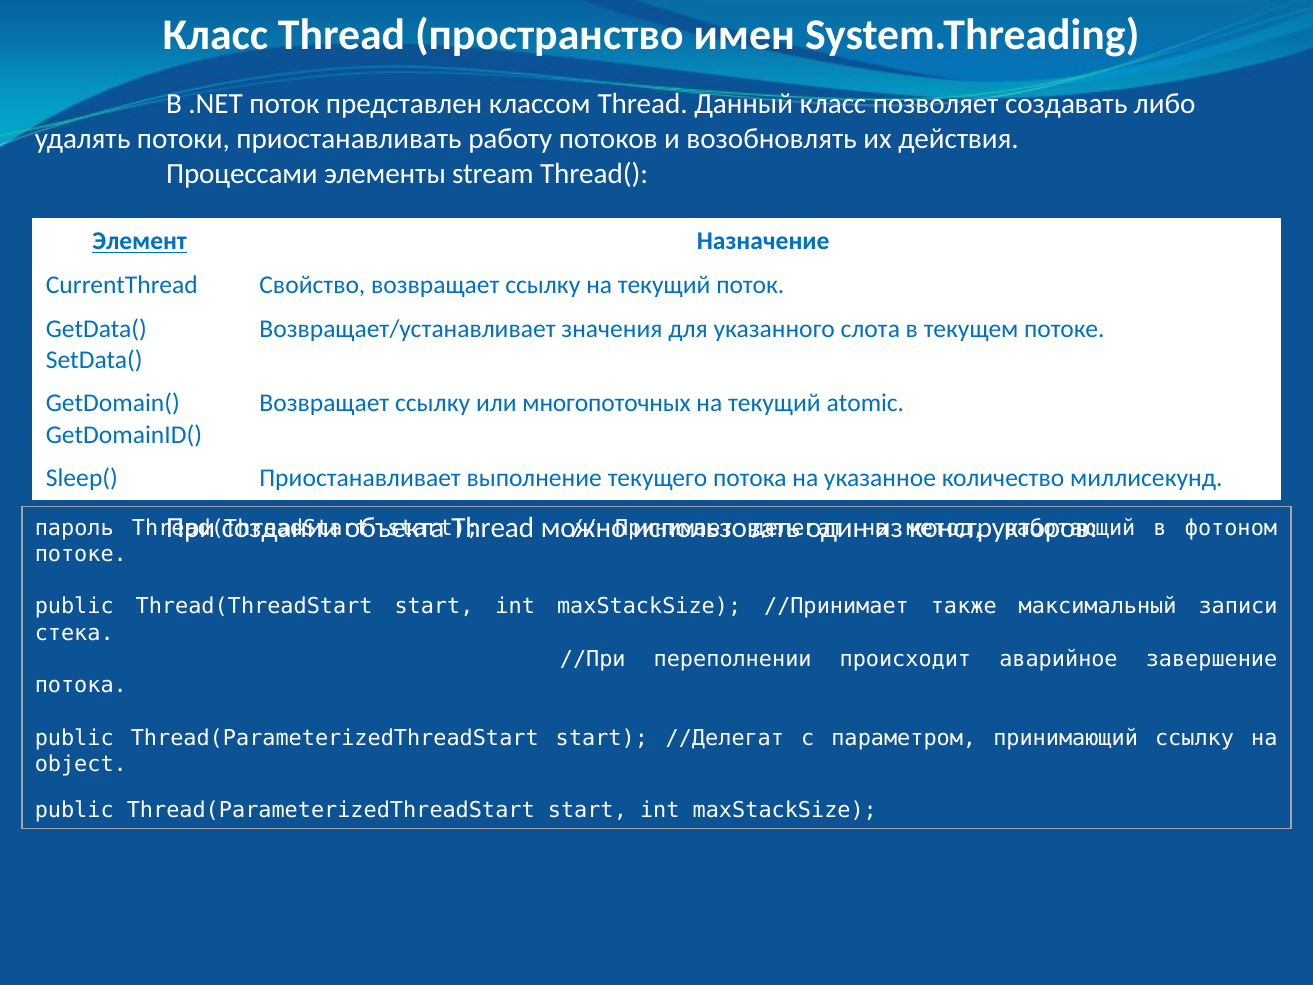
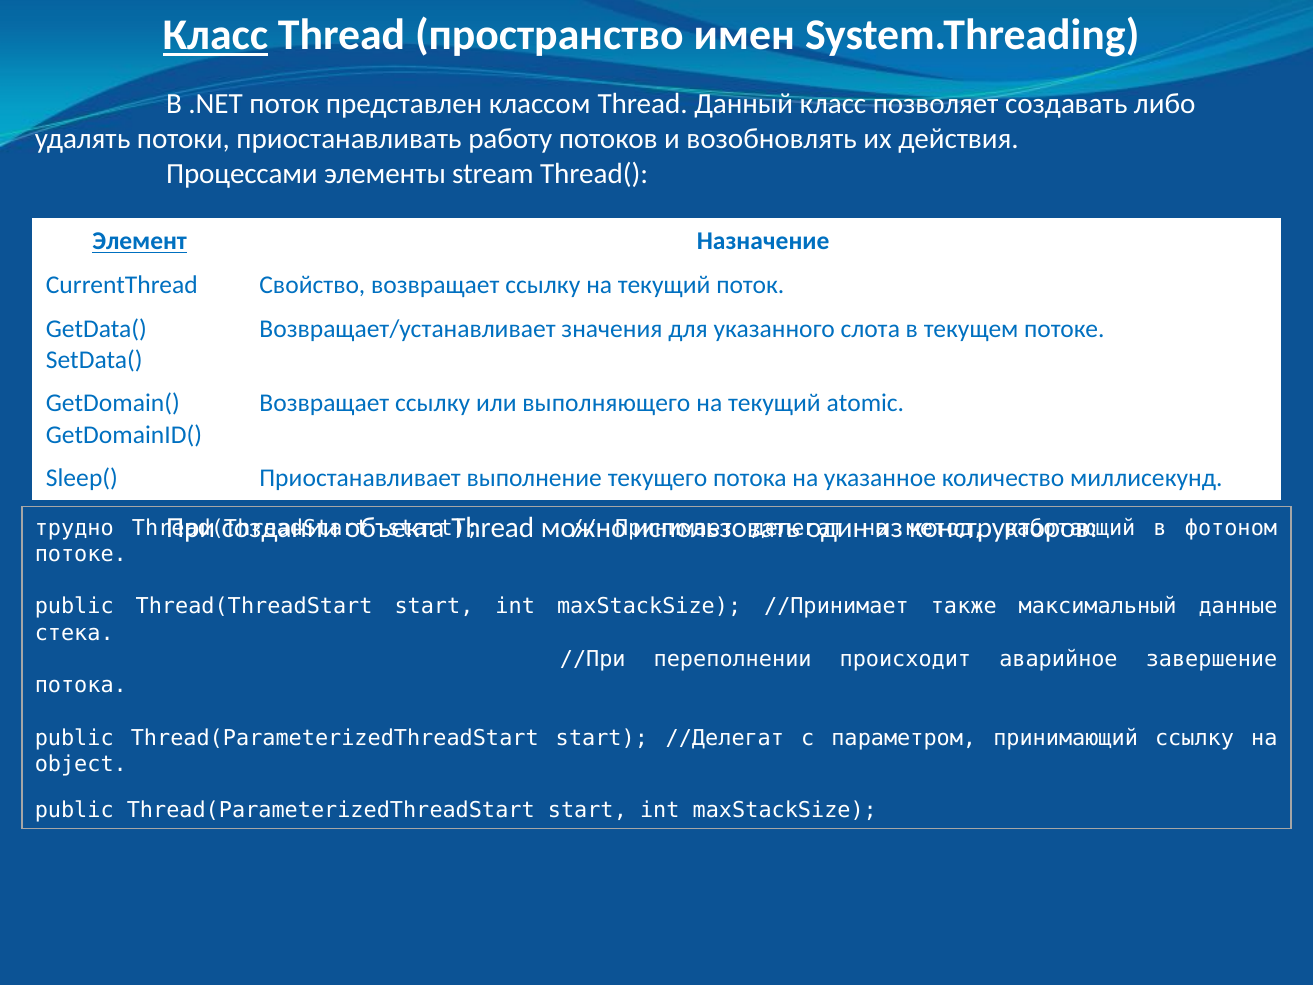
Класс underline: none -> present (215, 36)
многопоточных: многопоточных -> выполняющего (606, 403)
пароль: пароль -> трудно (74, 528)
записи: записи -> данные (1238, 607)
